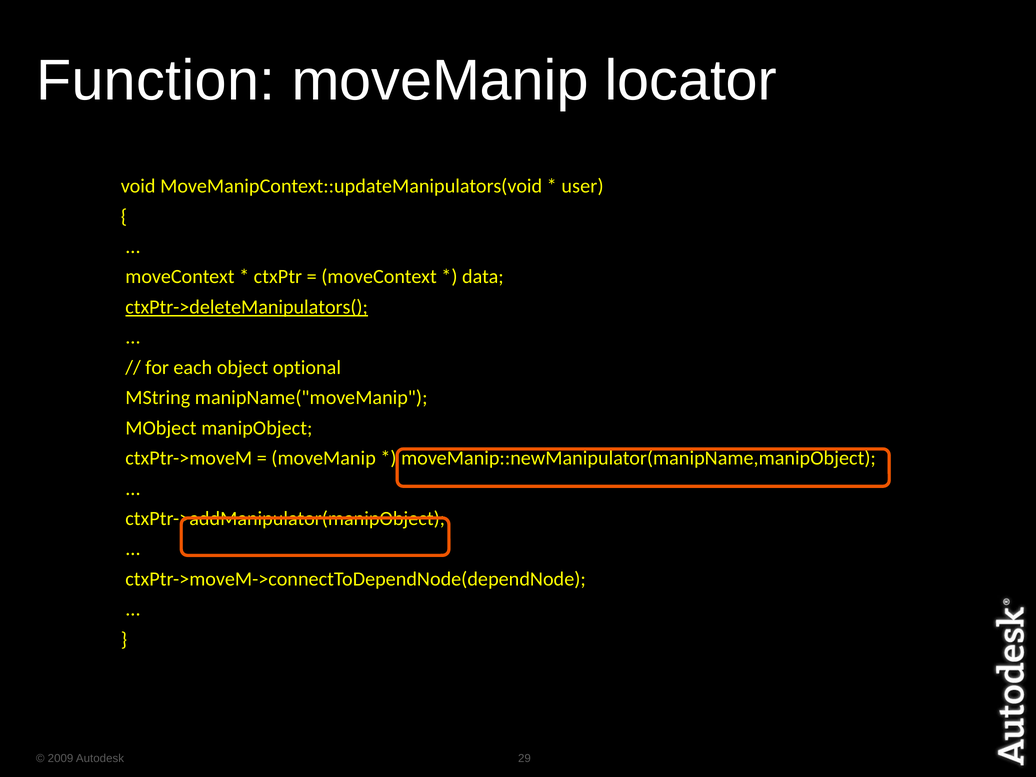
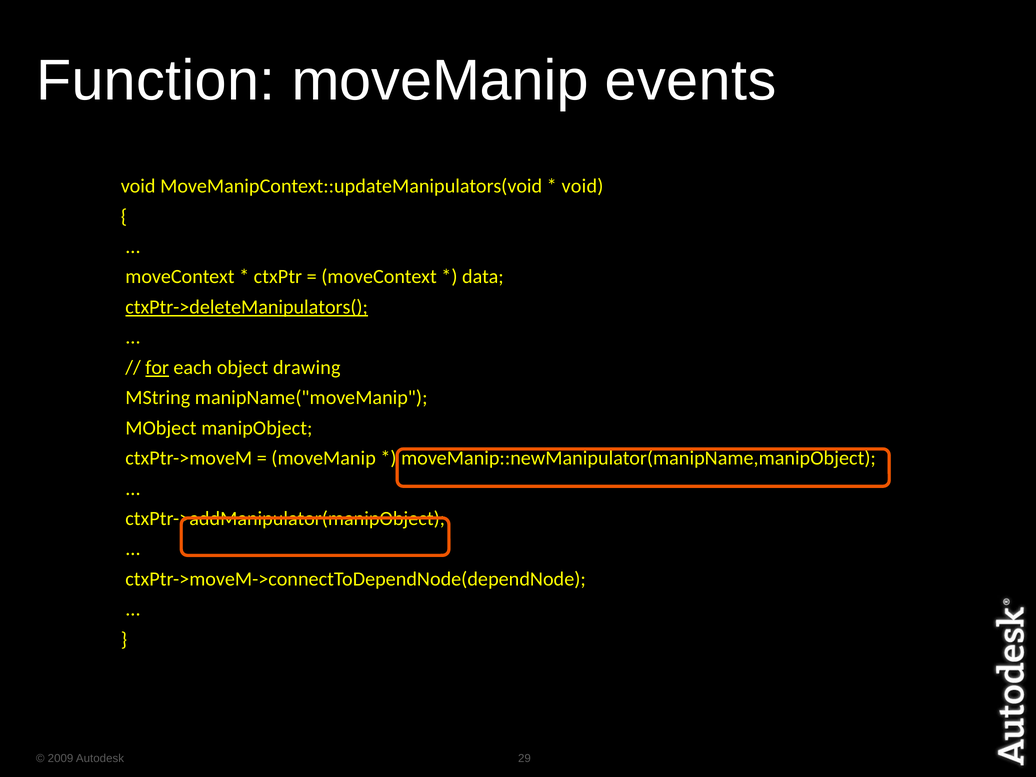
locator: locator -> events (691, 81)
user: user -> void (582, 186)
for underline: none -> present (157, 367)
optional: optional -> drawing (307, 367)
